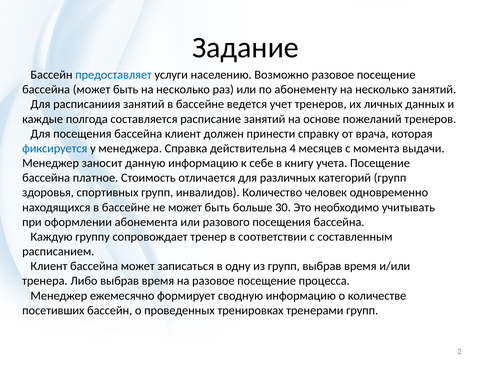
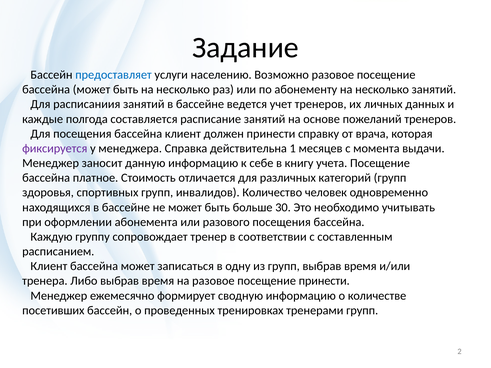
фиксируется colour: blue -> purple (55, 149)
4: 4 -> 1 (293, 149)
посещение процесса: процесса -> принести (324, 281)
